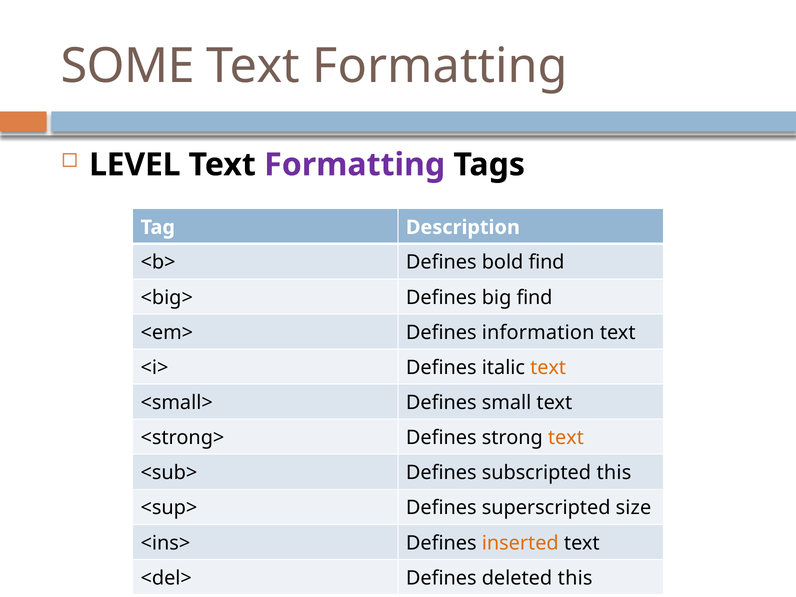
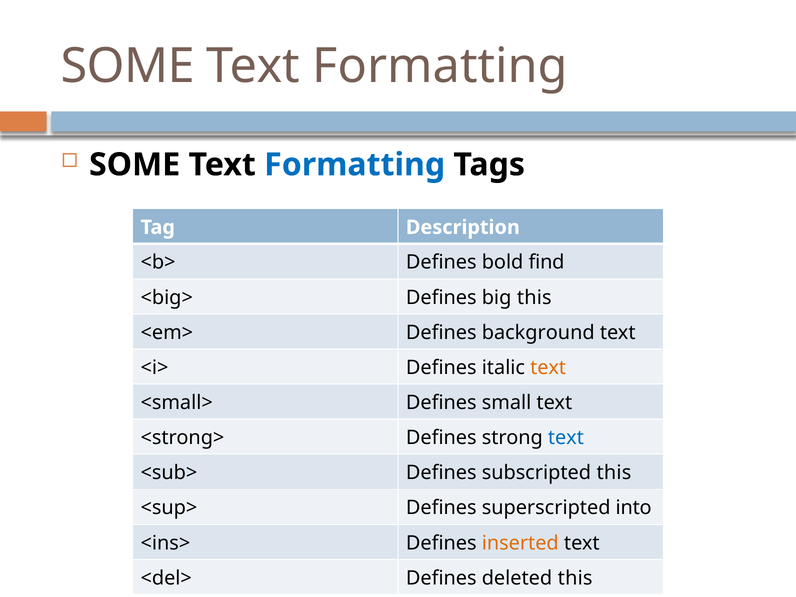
LEVEL: LEVEL -> SOME (135, 165)
Formatting colour: purple -> blue (355, 165)
big find: find -> this (534, 297)
information: information -> background (538, 333)
text colour: orange -> blue (566, 438)
size: size -> into (634, 508)
